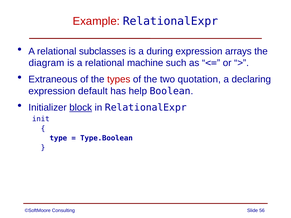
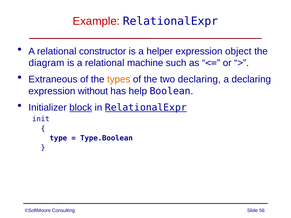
subclasses: subclasses -> constructor (103, 51)
during: during -> helper (160, 51)
arrays: arrays -> object (238, 51)
types colour: red -> orange (119, 79)
two quotation: quotation -> declaring (199, 79)
default: default -> without (93, 91)
RelationalExpr underline: none -> present (146, 108)
